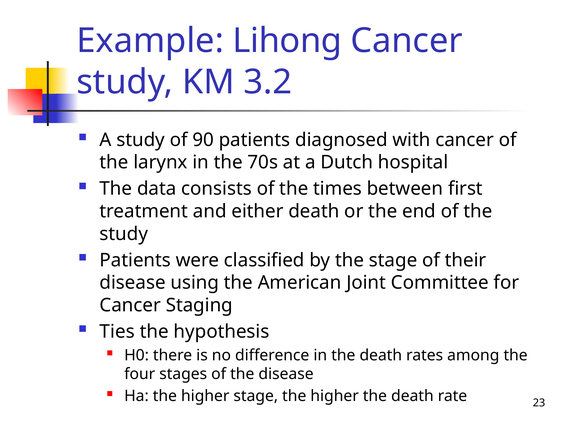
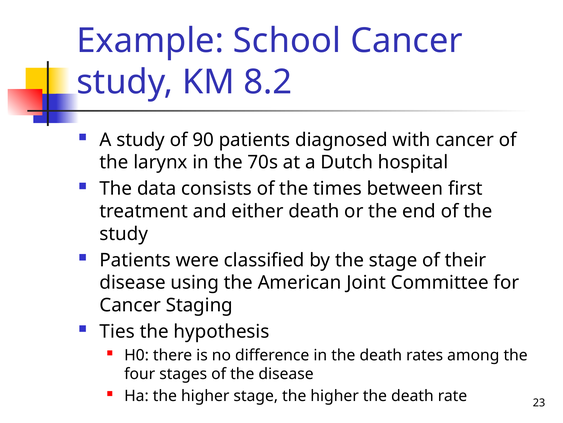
Lihong: Lihong -> School (287, 41)
3.2: 3.2 -> 8.2 (268, 82)
